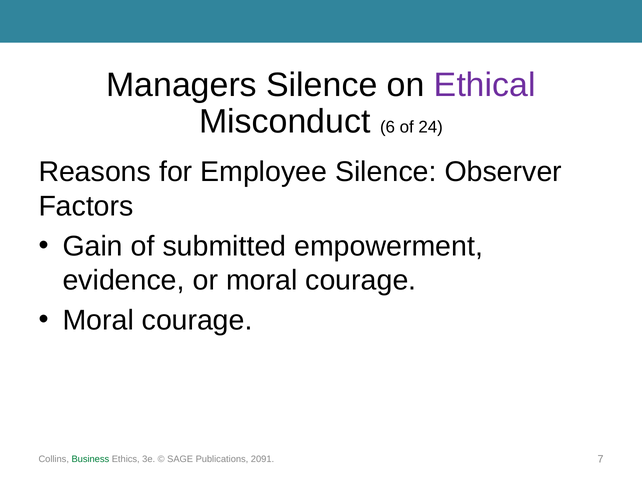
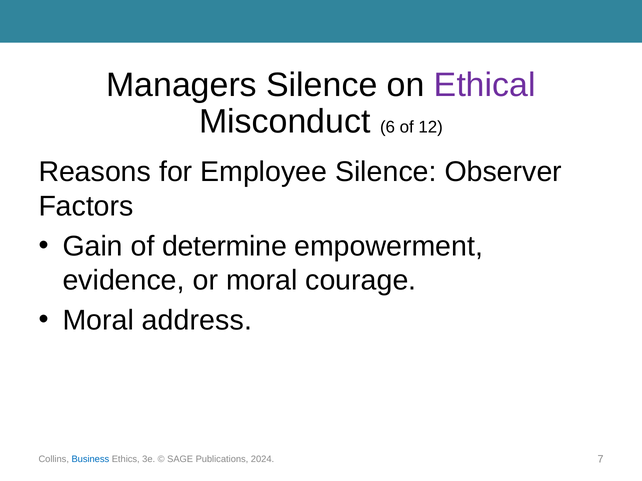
24: 24 -> 12 (431, 127)
submitted: submitted -> determine (225, 246)
courage: courage -> address (197, 321)
Business colour: green -> blue (90, 460)
2091: 2091 -> 2024 (263, 460)
